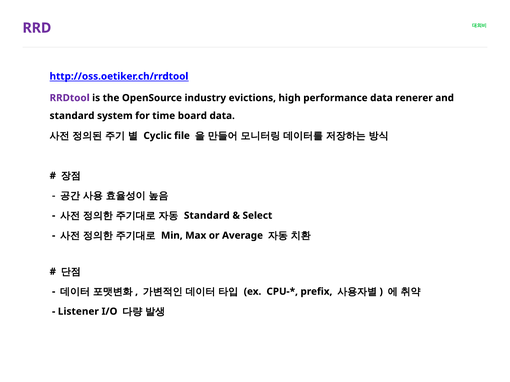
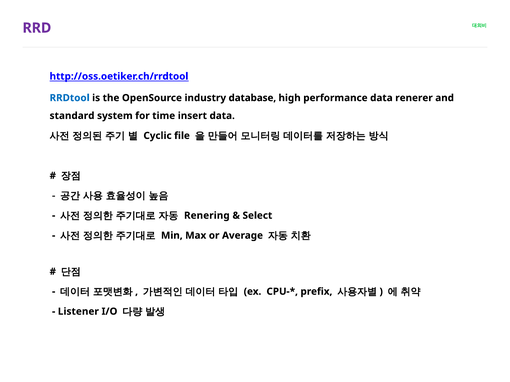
RRDtool colour: purple -> blue (70, 98)
evictions: evictions -> database (252, 98)
board: board -> insert (192, 116)
Standard: Standard -> Renering (207, 216)
